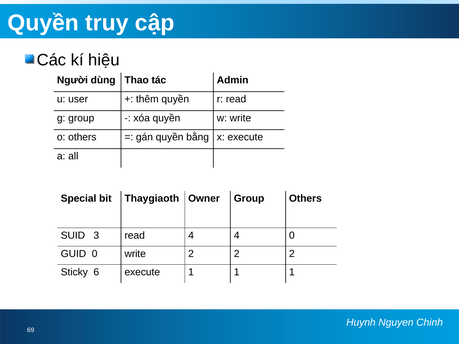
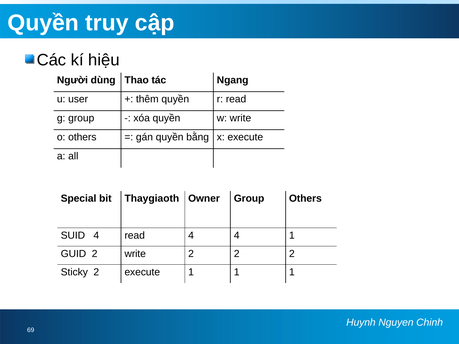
Admin: Admin -> Ngang (233, 80)
SUID 3: 3 -> 4 (96, 235)
4 0: 0 -> 1 (292, 235)
GUID 0: 0 -> 2 (95, 254)
Sticky 6: 6 -> 2 (96, 272)
